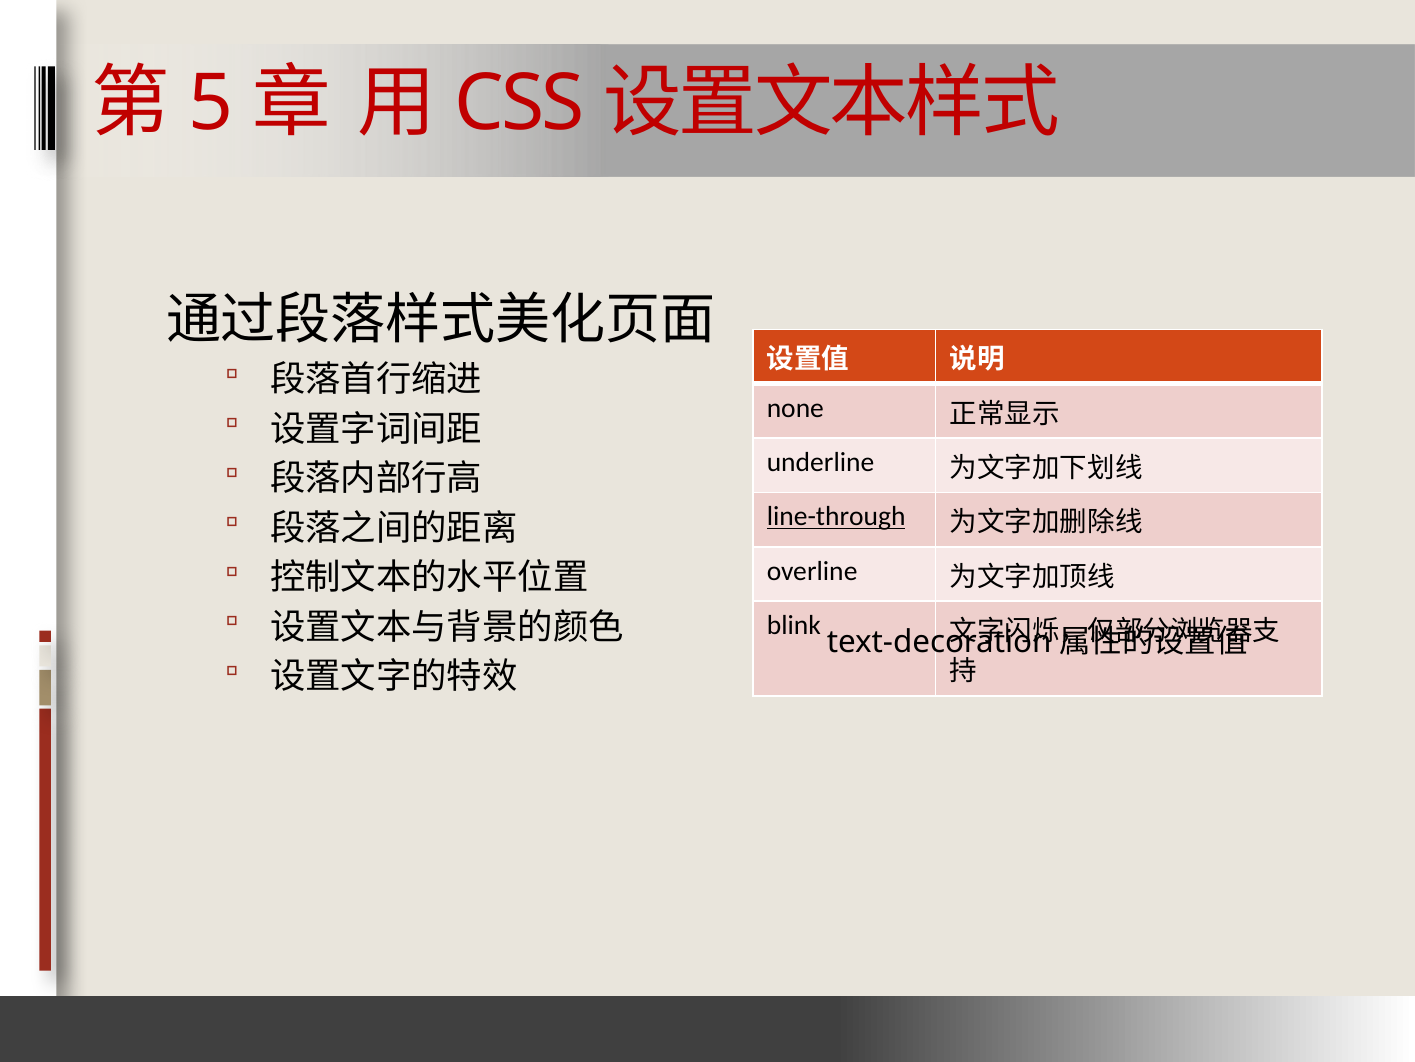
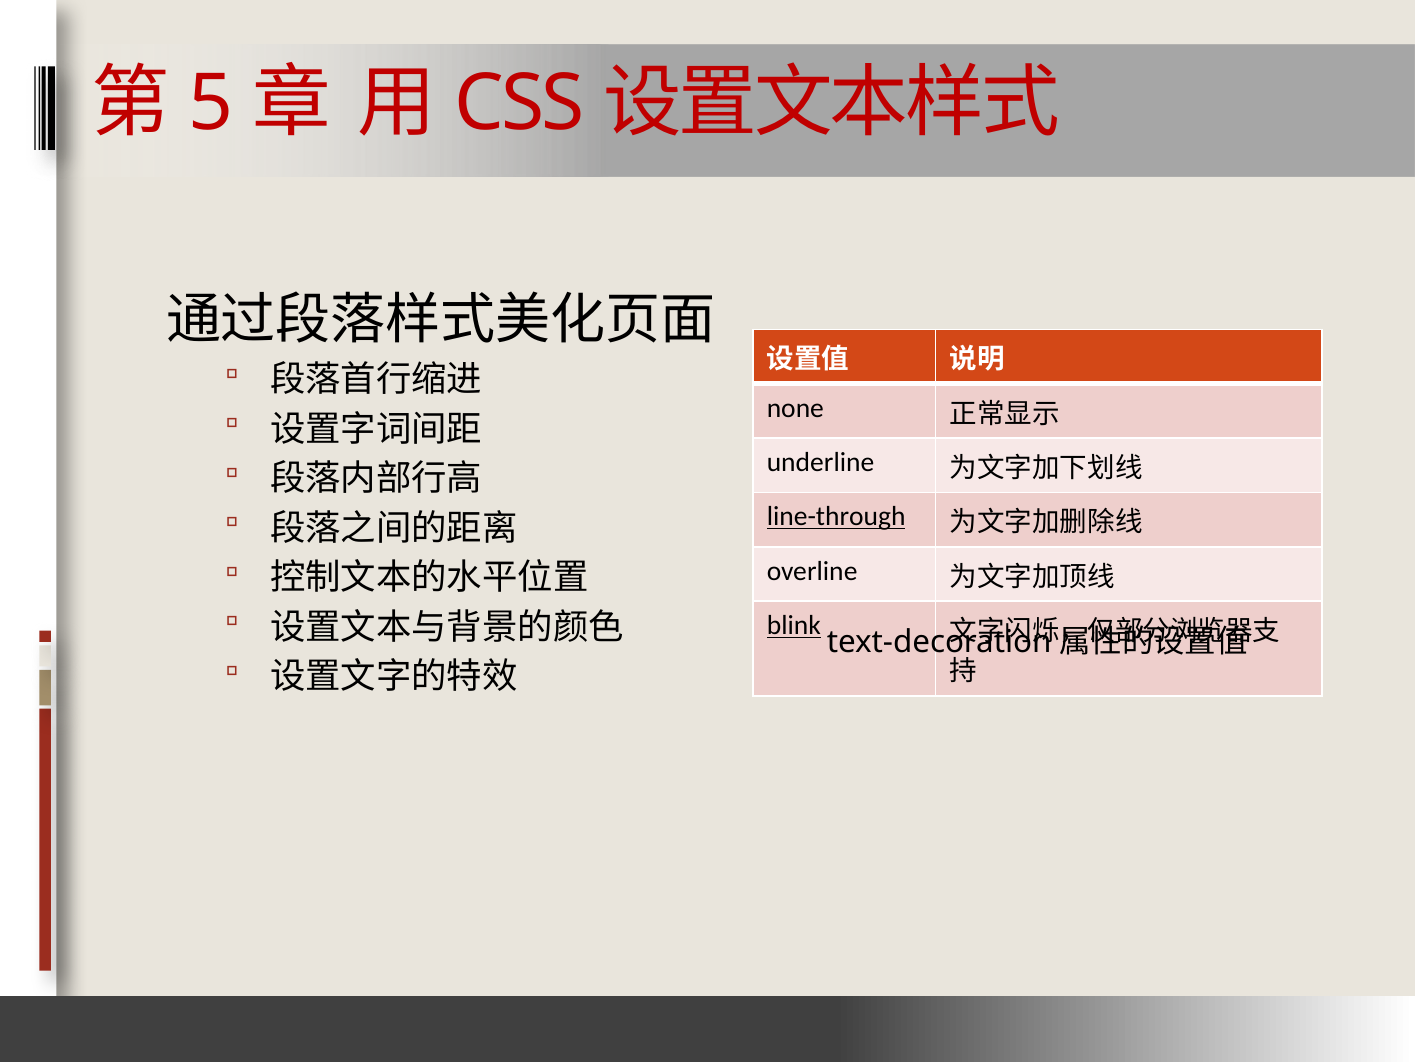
blink underline: none -> present (794, 625)
